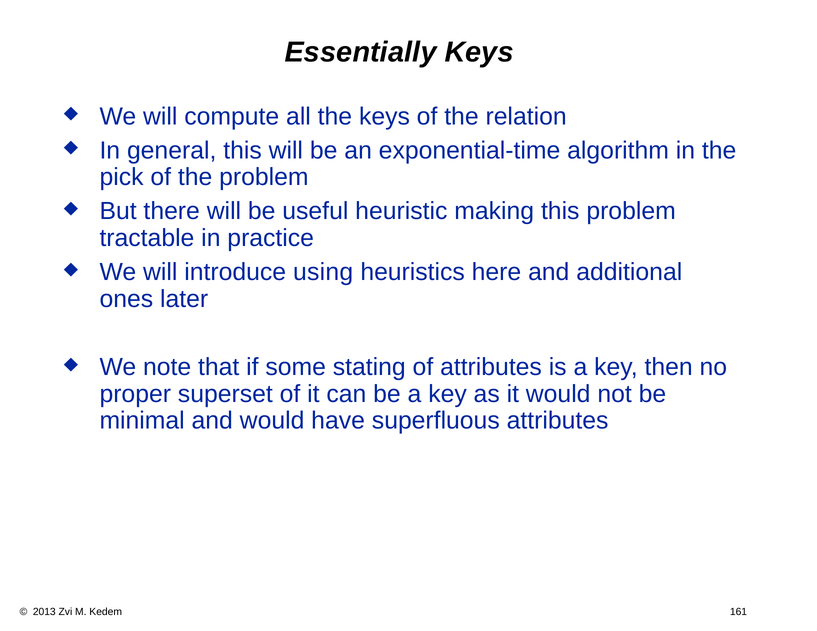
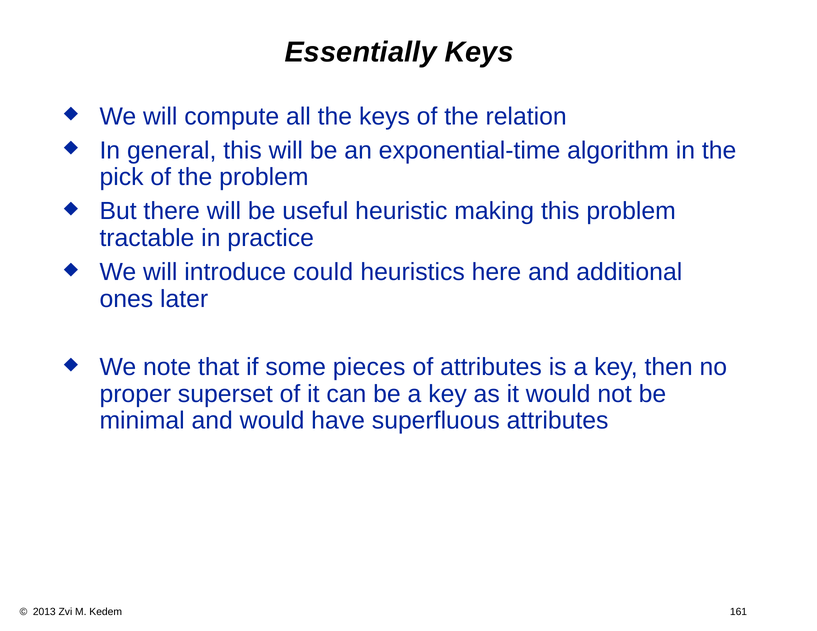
using: using -> could (323, 272)
stating: stating -> pieces (369, 367)
